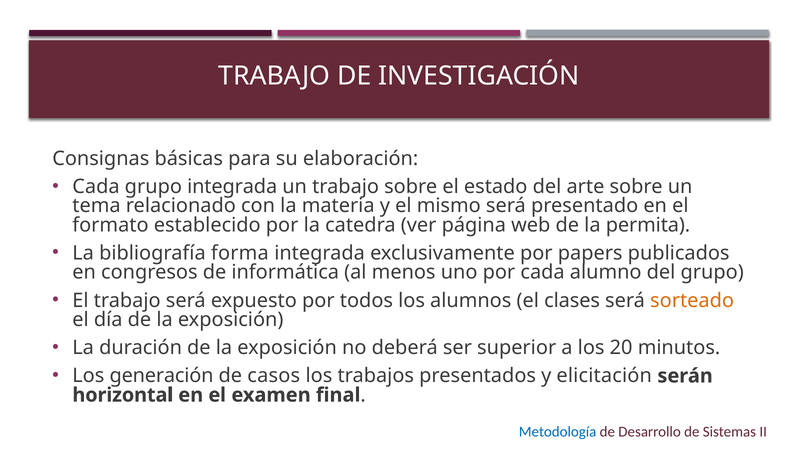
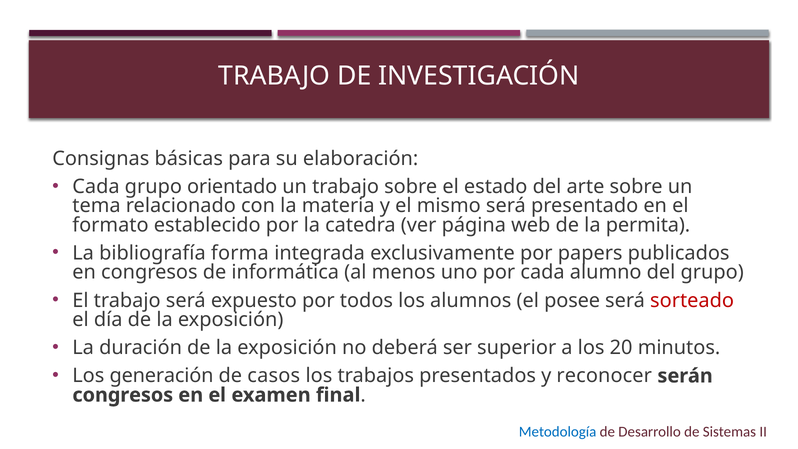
grupo integrada: integrada -> orientado (232, 187)
clases: clases -> posee (572, 300)
sorteado colour: orange -> red (692, 300)
elicitación: elicitación -> reconocer (604, 376)
horizontal: horizontal -> congresos (123, 395)
